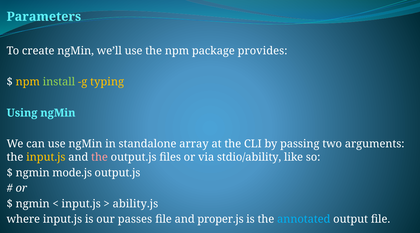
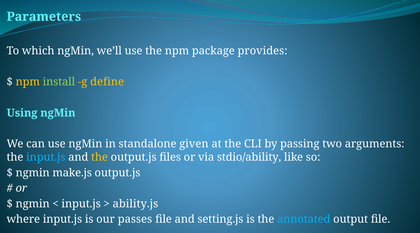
create: create -> which (38, 51)
typing: typing -> define (107, 82)
array: array -> given (194, 144)
input.js colour: yellow -> light blue (46, 157)
the colour: pink -> yellow (100, 157)
mode.js: mode.js -> make.js (72, 173)
proper.js: proper.js -> setting.js (220, 220)
